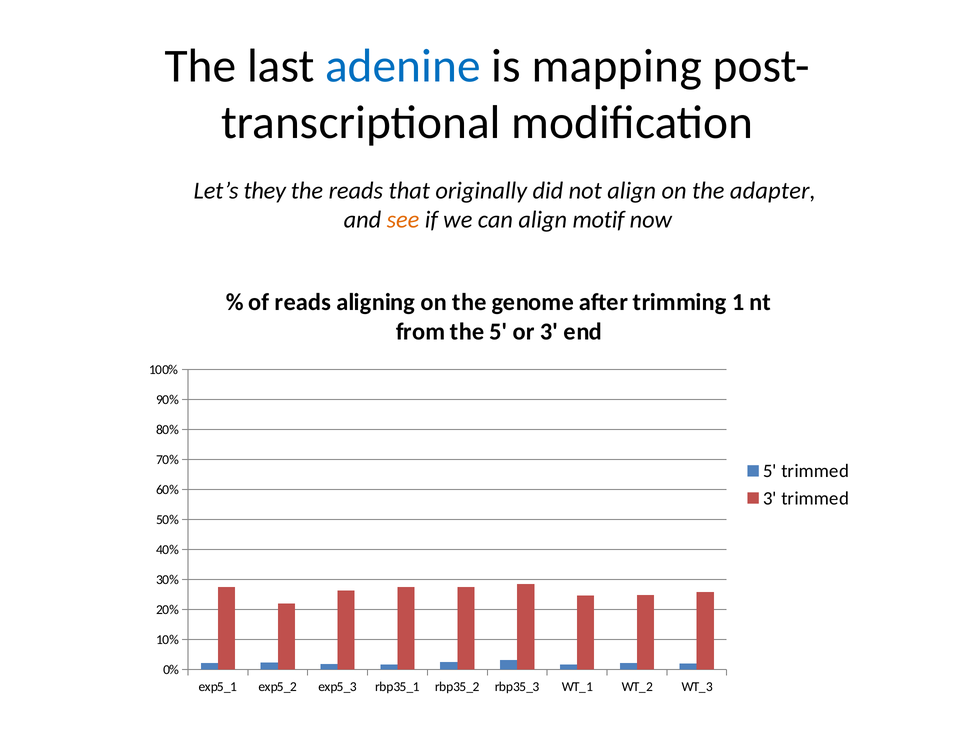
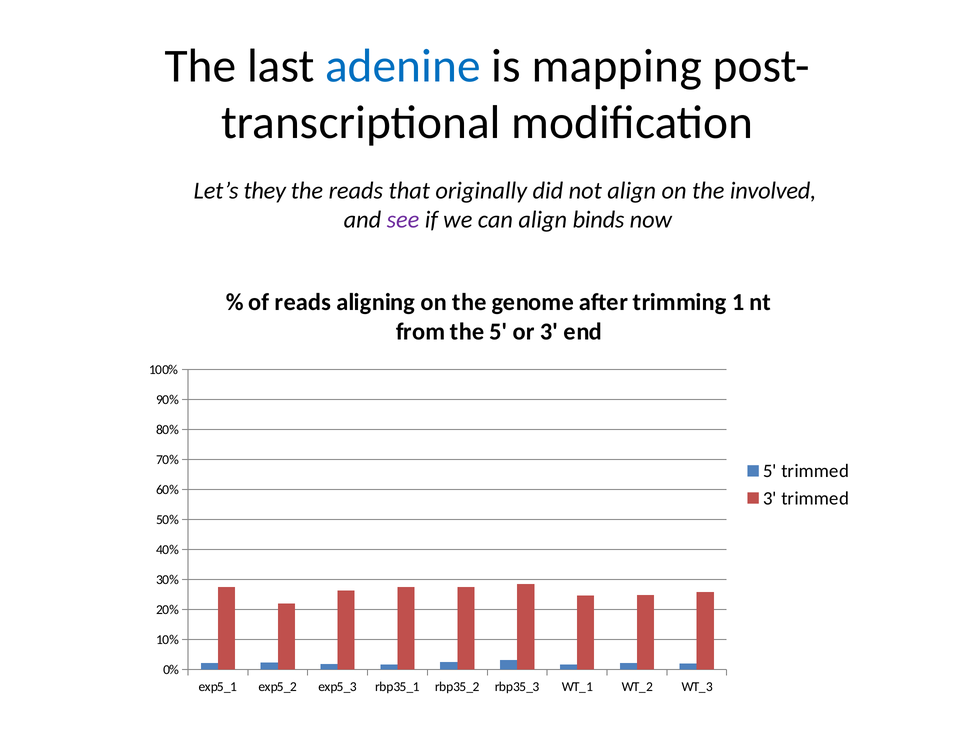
adapter: adapter -> involved (773, 191)
see colour: orange -> purple (403, 220)
motif: motif -> binds (599, 220)
